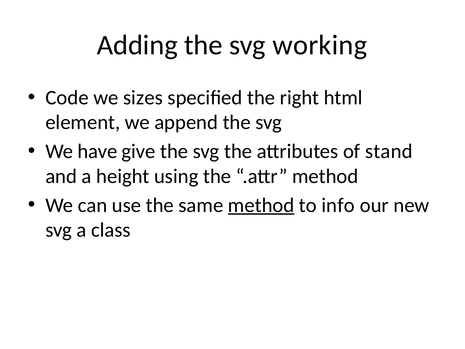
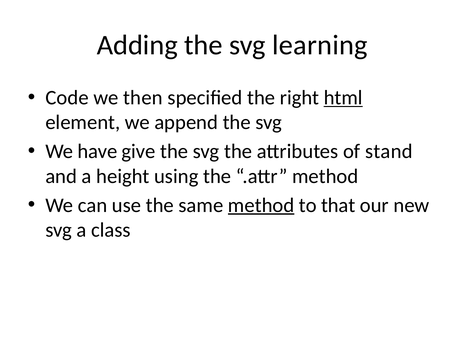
working: working -> learning (320, 45)
sizes: sizes -> then (143, 98)
html underline: none -> present (343, 98)
info: info -> that (338, 205)
